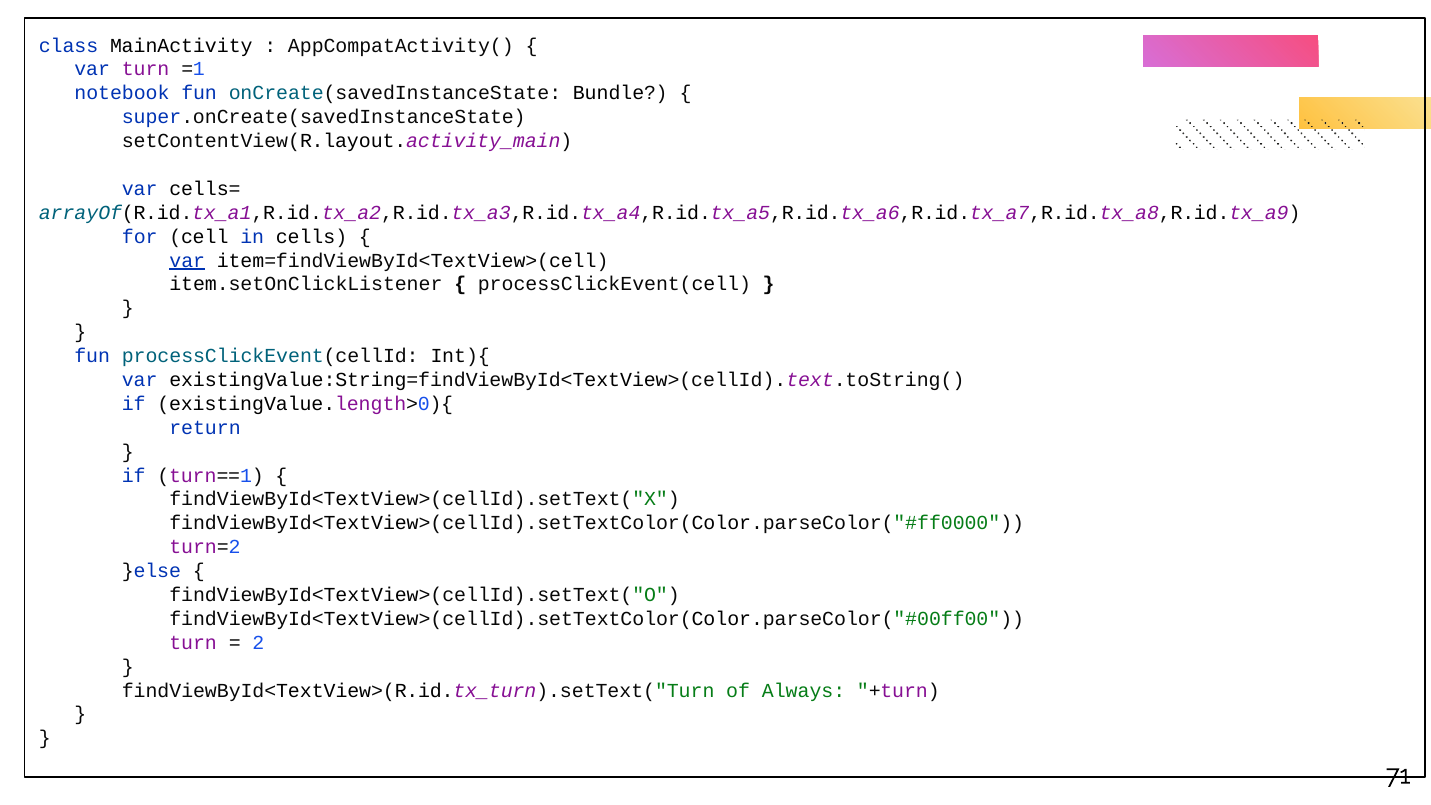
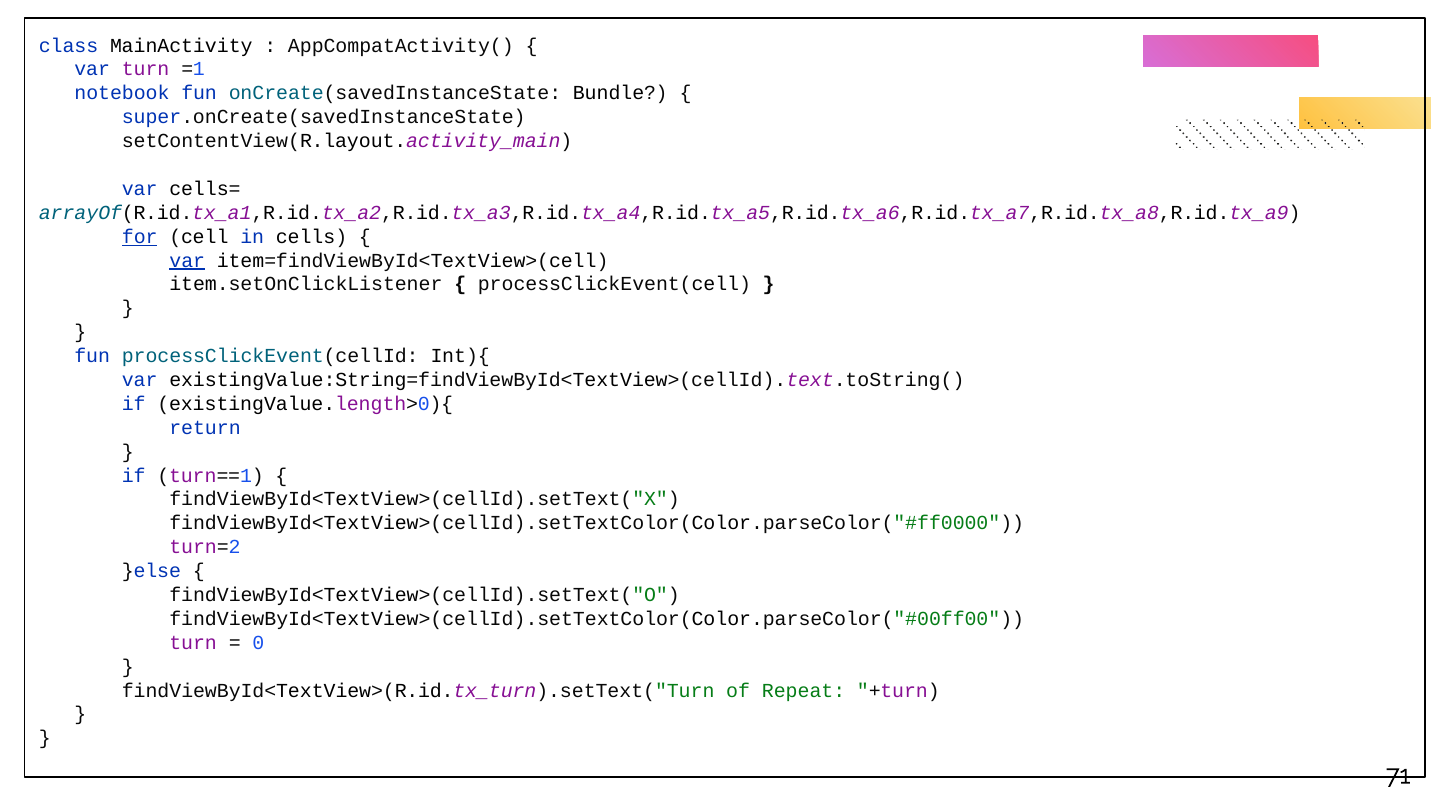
for underline: none -> present (140, 237)
2: 2 -> 0 (258, 643)
Always: Always -> Repeat (804, 690)
